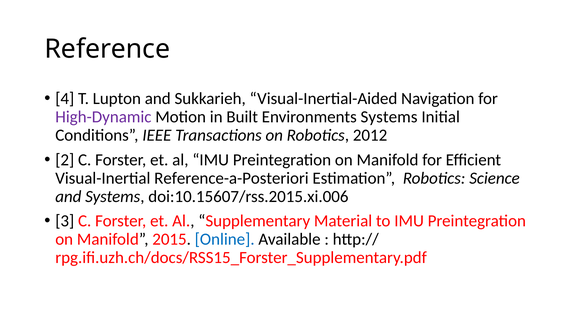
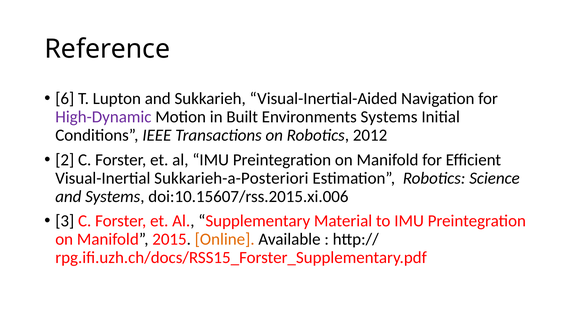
4: 4 -> 6 (65, 98)
Reference-a-Posteriori: Reference-a-Posteriori -> Sukkarieh-a-Posteriori (231, 178)
Online colour: blue -> orange (225, 239)
